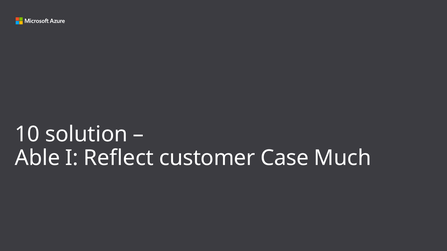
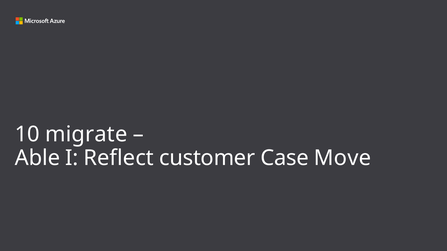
solution: solution -> migrate (86, 135)
Much: Much -> Move (342, 158)
